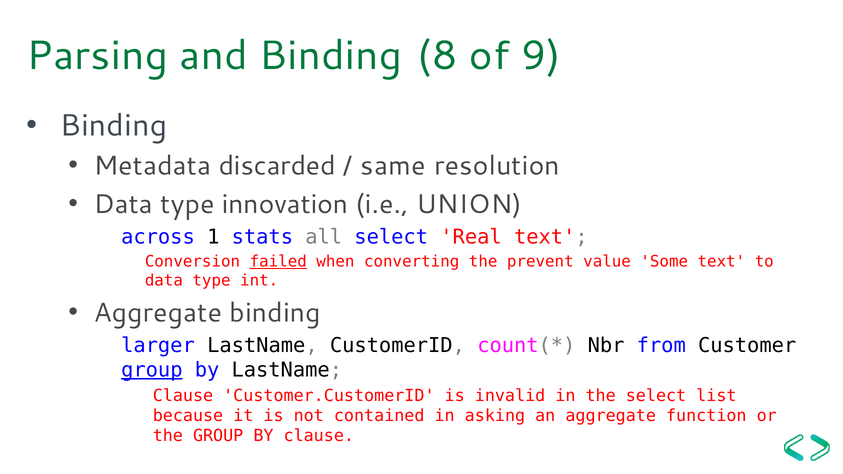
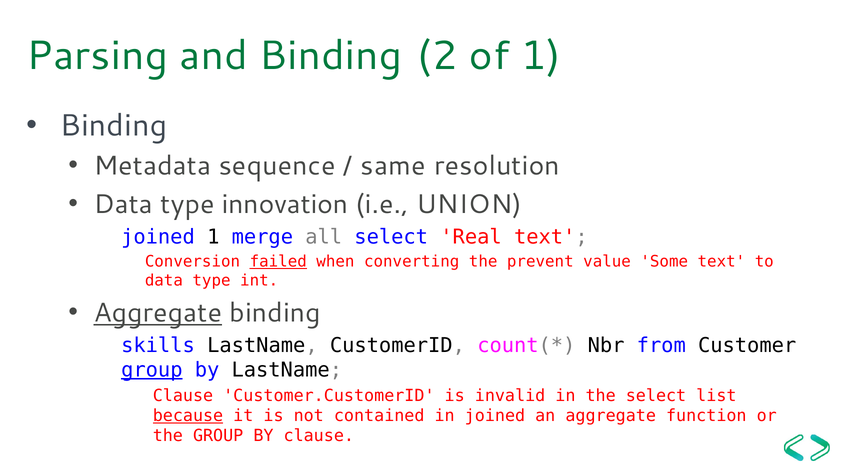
8: 8 -> 2 (437, 56)
of 9: 9 -> 1 (541, 56)
discarded: discarded -> sequence (277, 166)
across: across -> joined (158, 237)
stats: stats -> merge (262, 237)
Aggregate underline: none -> present (158, 313)
larger: larger -> skills (158, 346)
because underline: none -> present (188, 416)
in asking: asking -> joined (495, 416)
